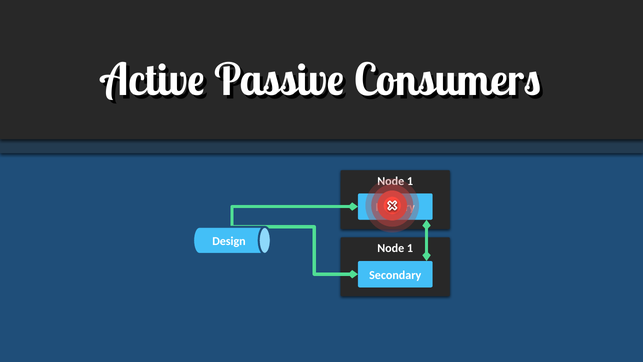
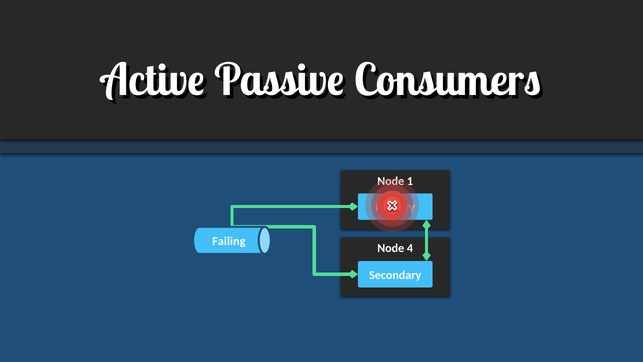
Design: Design -> Failing (229, 241)
1: 1 -> 4 (410, 248)
